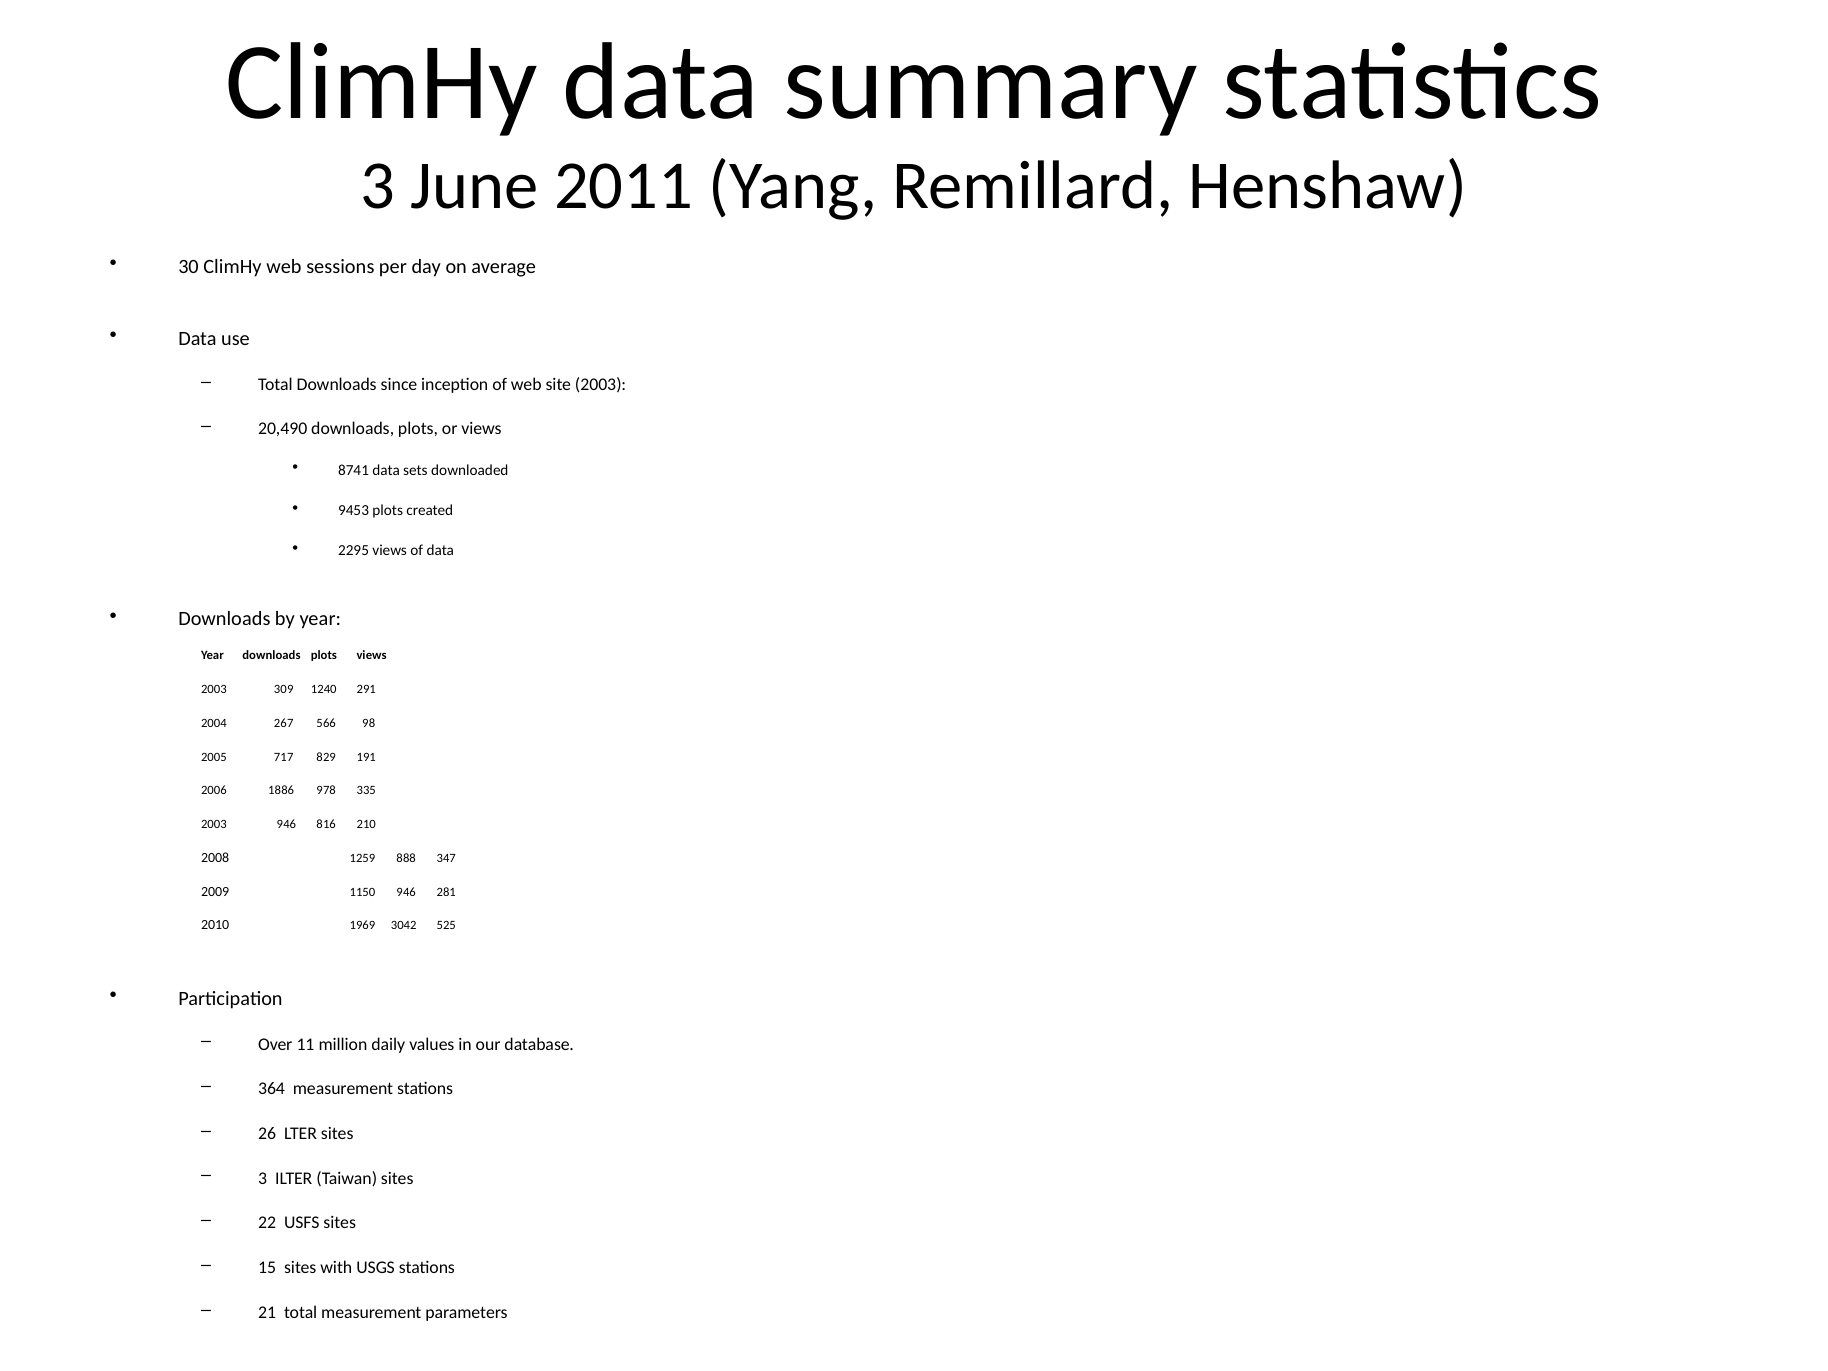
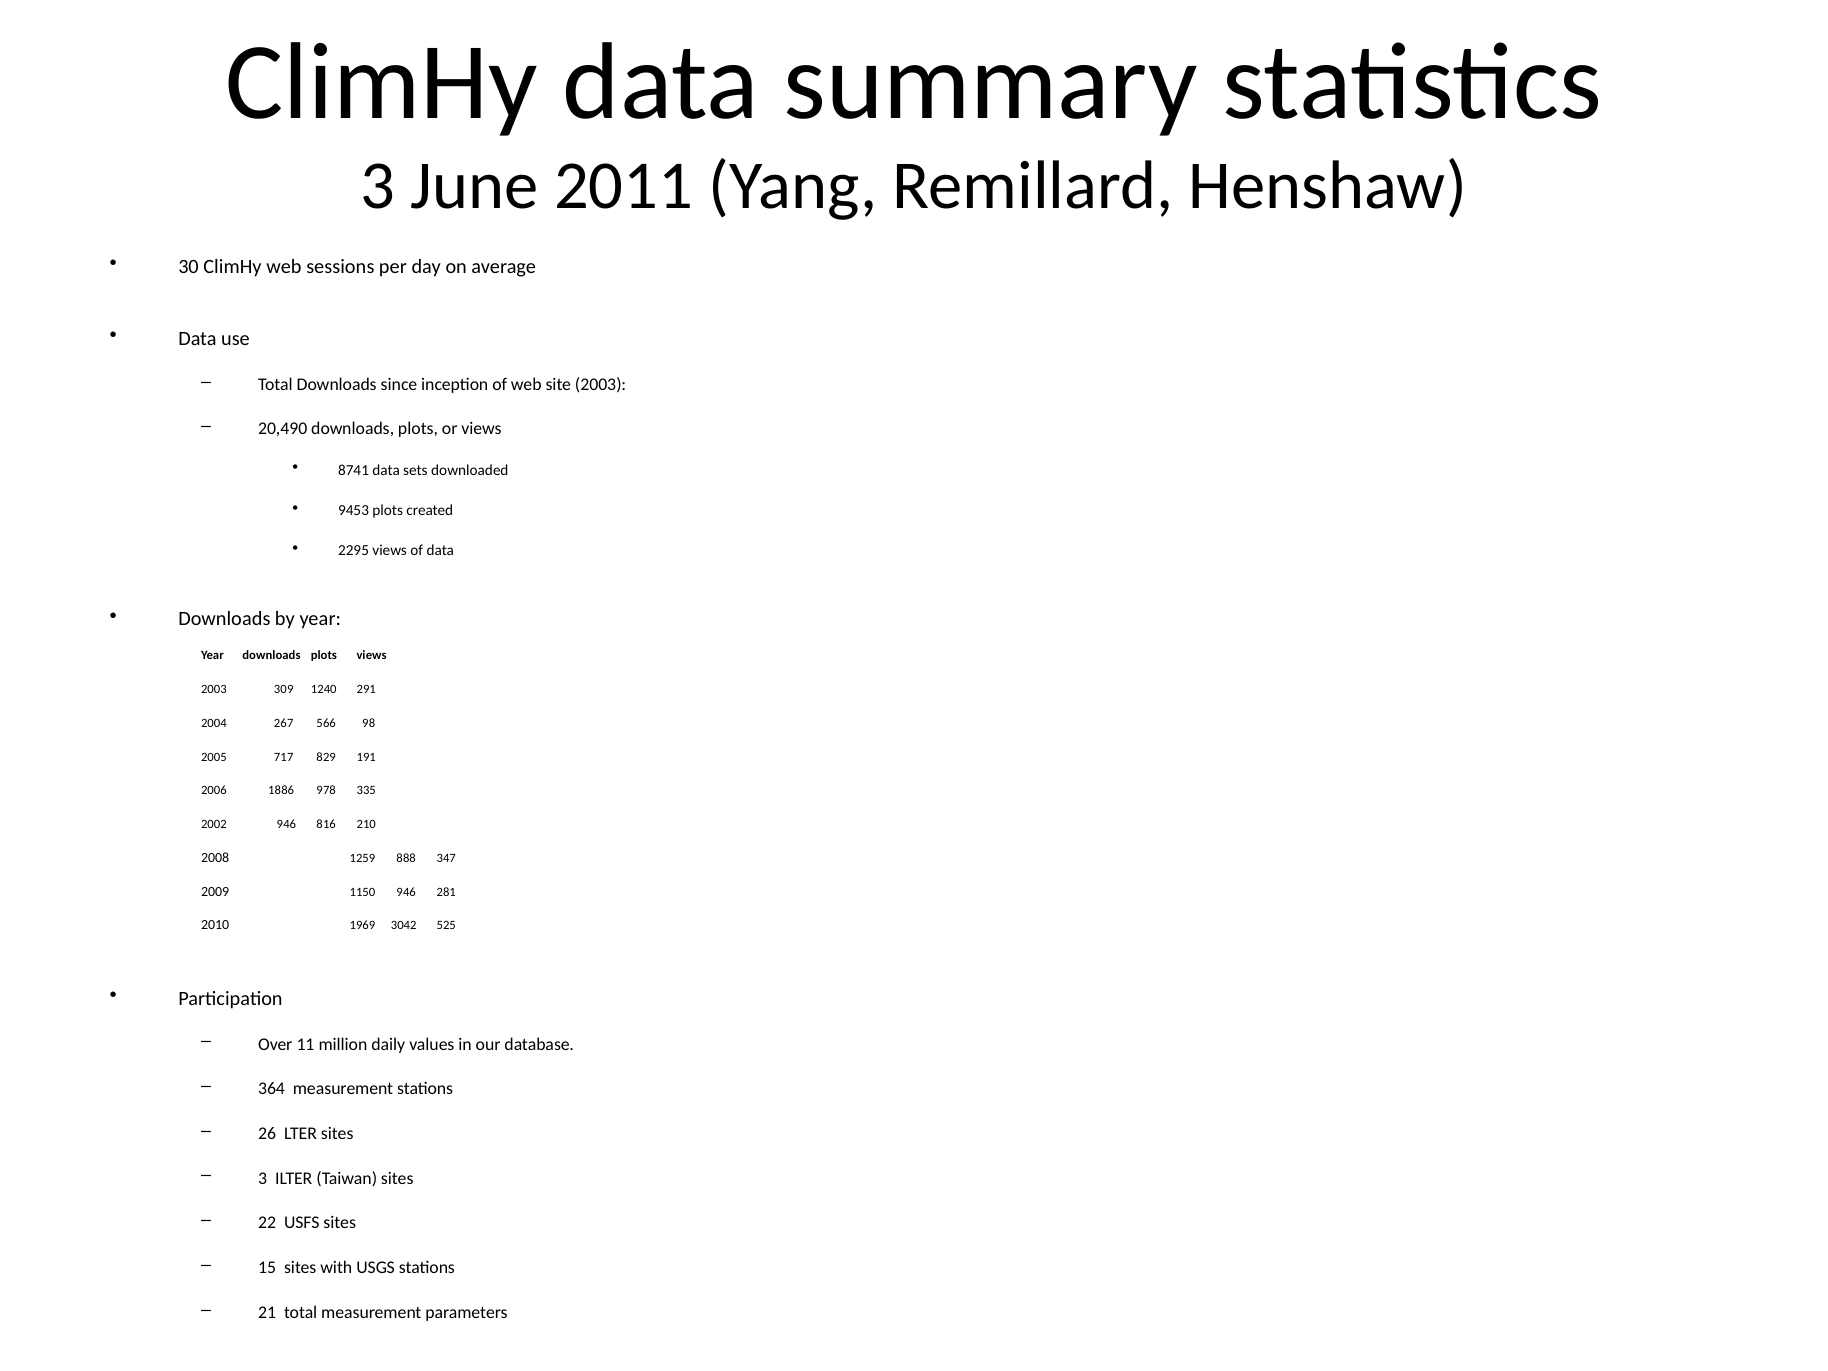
2003: 2003 -> 2002 (214, 825)
